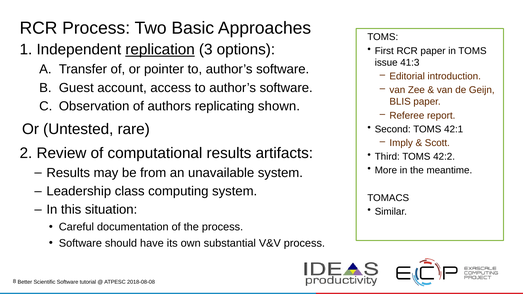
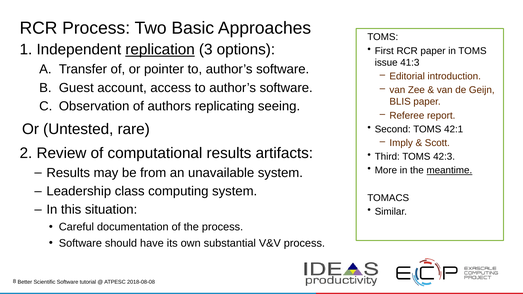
shown: shown -> seeing (279, 106)
42:2: 42:2 -> 42:3 (444, 157)
meantime underline: none -> present (449, 170)
